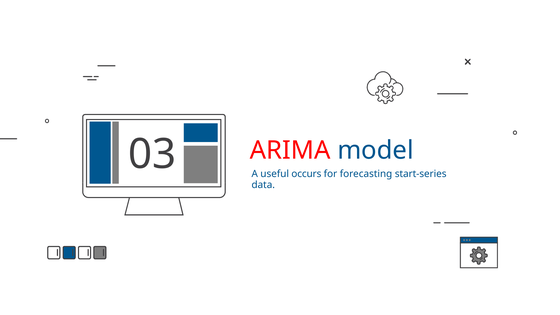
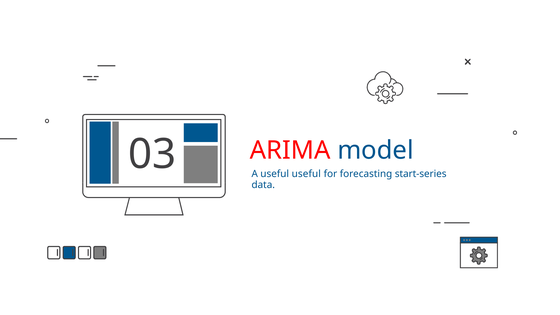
useful occurs: occurs -> useful (306, 174)
